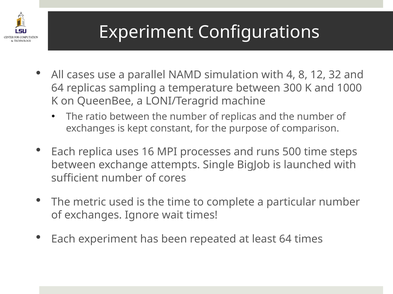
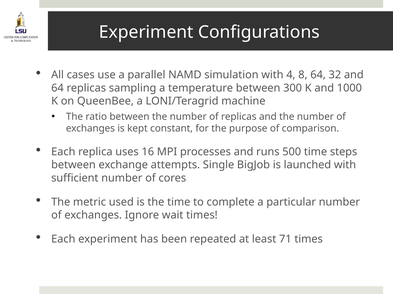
8 12: 12 -> 64 (318, 75)
least 64: 64 -> 71 (285, 240)
